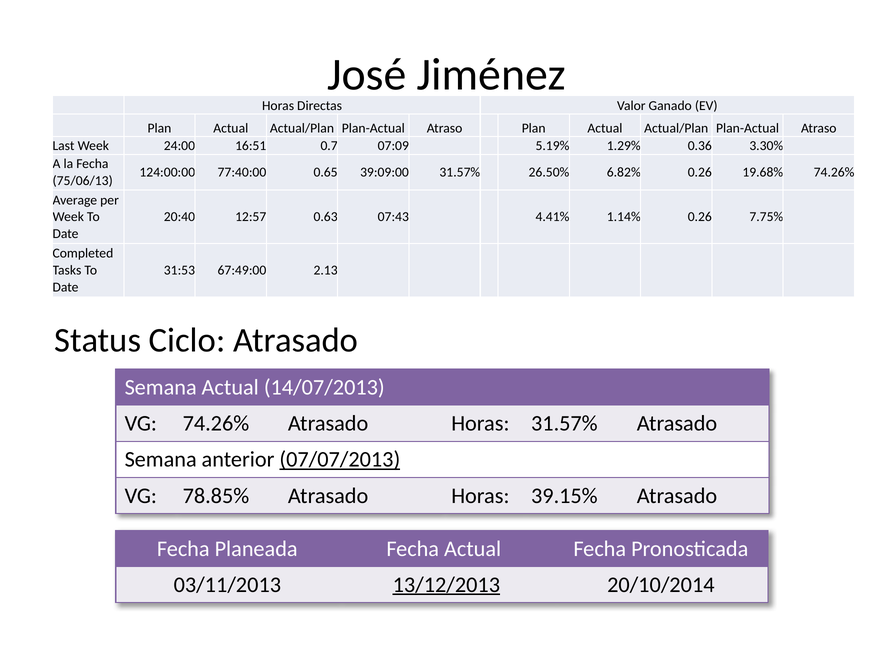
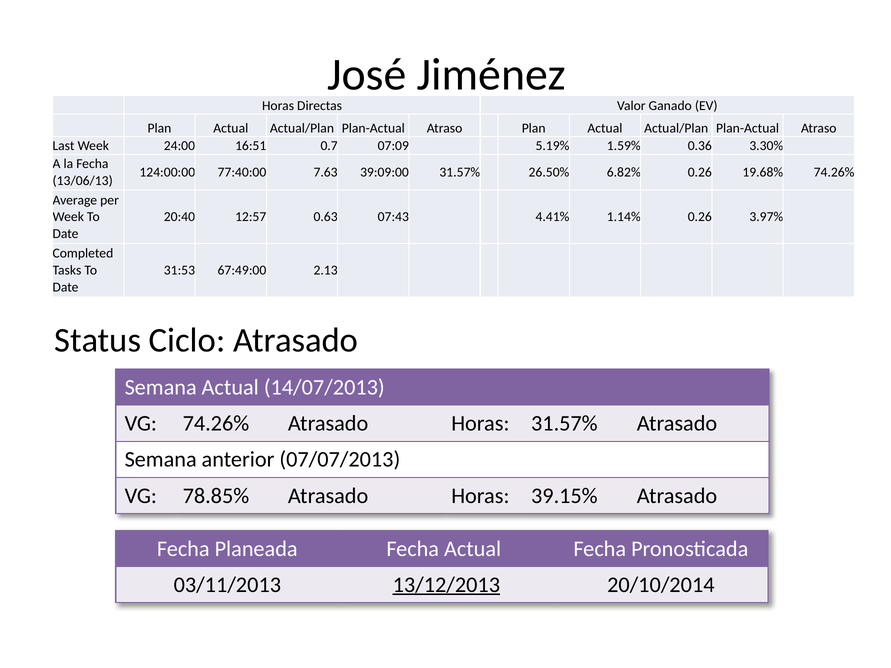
1.29%: 1.29% -> 1.59% (624, 146)
0.65: 0.65 -> 7.63 (326, 172)
75/06/13: 75/06/13 -> 13/06/13 (83, 181)
7.75%: 7.75% -> 3.97% (766, 217)
07/07/2013 underline: present -> none (340, 460)
